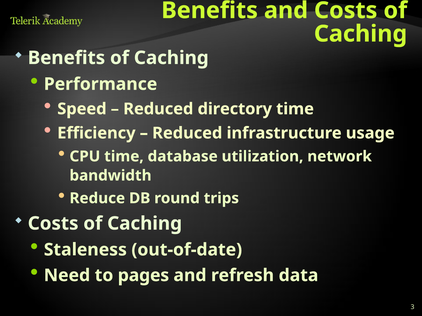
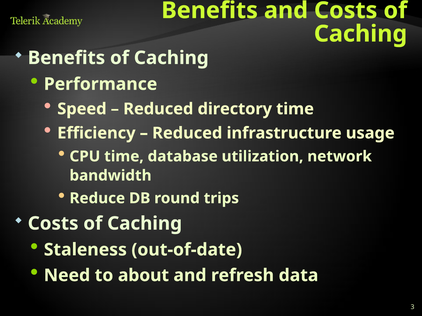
pages: pages -> about (143, 276)
